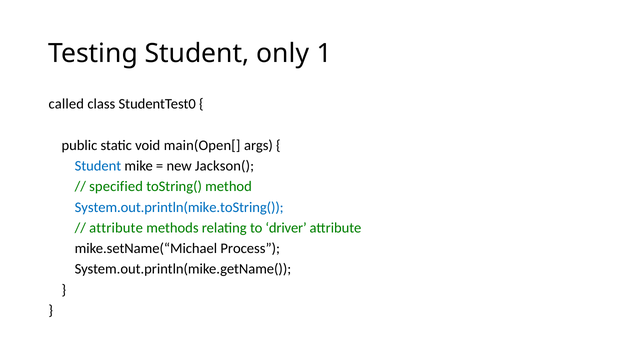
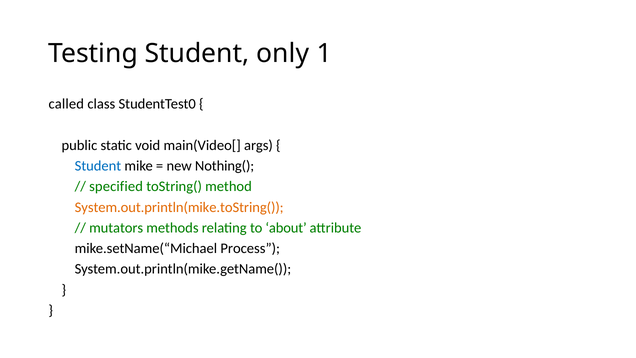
main(Open[: main(Open[ -> main(Video[ (202, 145)
Jackson(: Jackson( -> Nothing( (225, 166)
System.out.println(mike.toString( colour: blue -> orange (179, 207)
attribute: attribute -> mutators (116, 228)
driver: driver -> about (286, 228)
